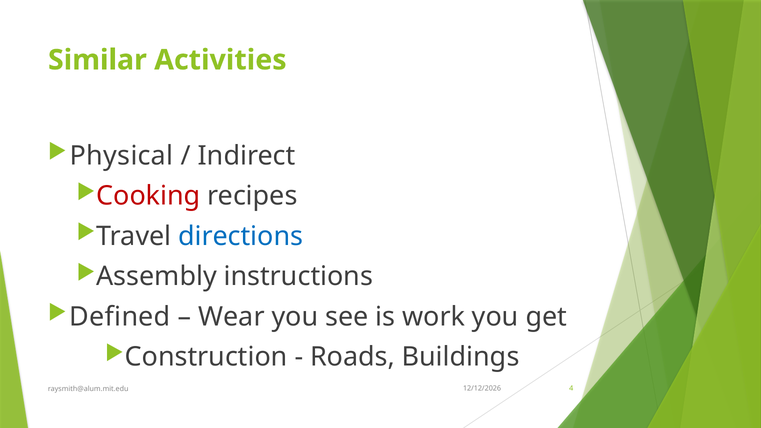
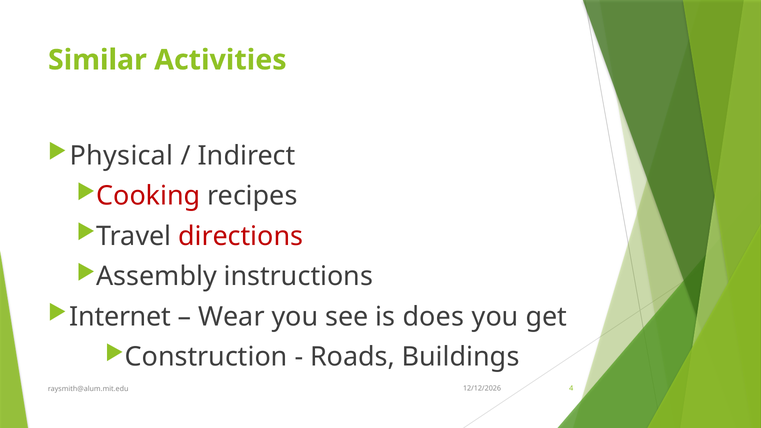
directions colour: blue -> red (241, 236)
Defined: Defined -> Internet (120, 317)
work: work -> does (433, 317)
